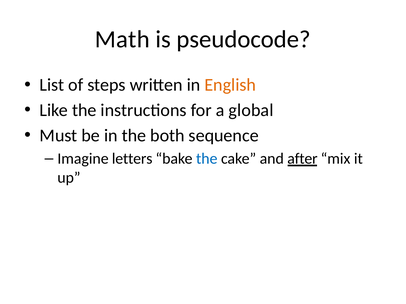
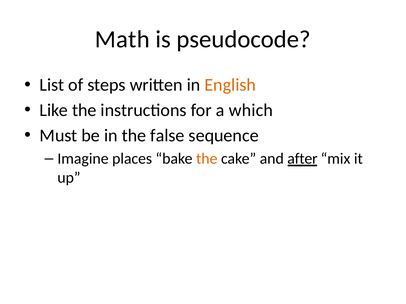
global: global -> which (251, 110)
both: both -> false (167, 136)
letters: letters -> places (132, 159)
the colour: blue -> orange (207, 159)
